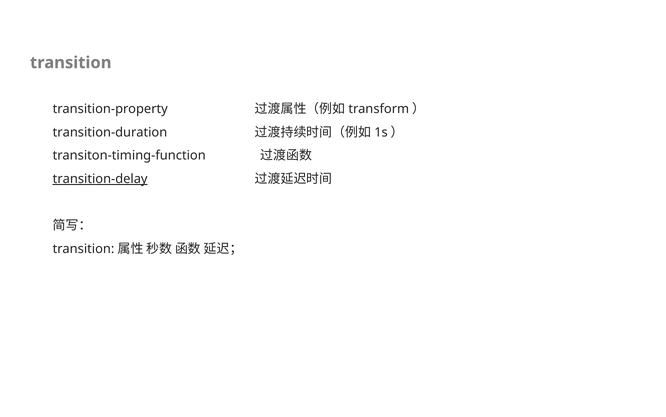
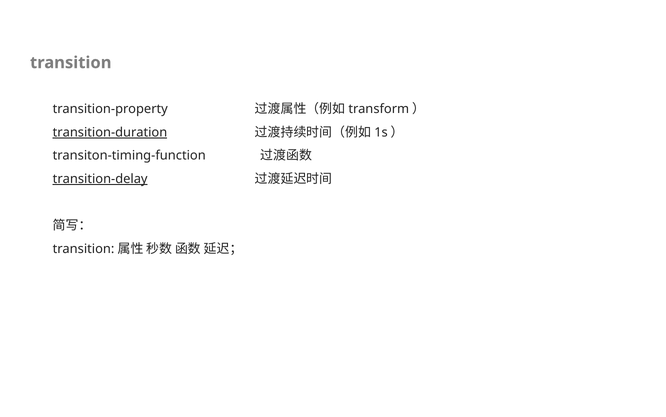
transition-duration underline: none -> present (110, 132)
